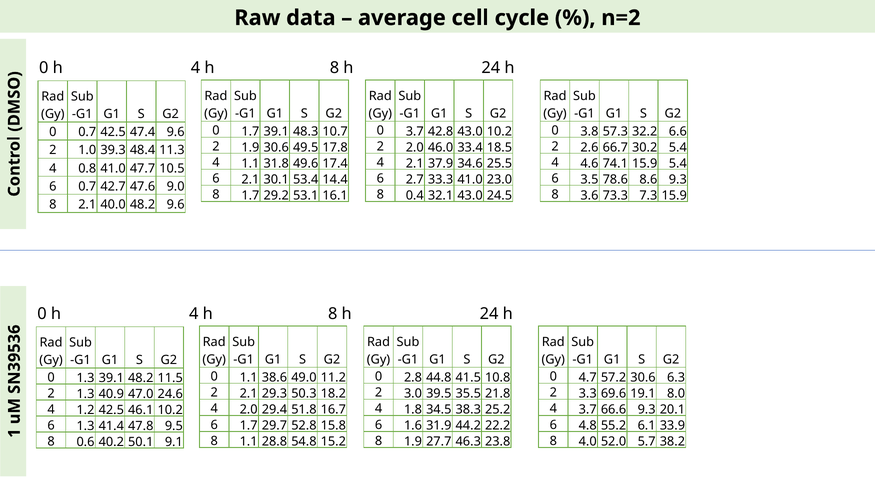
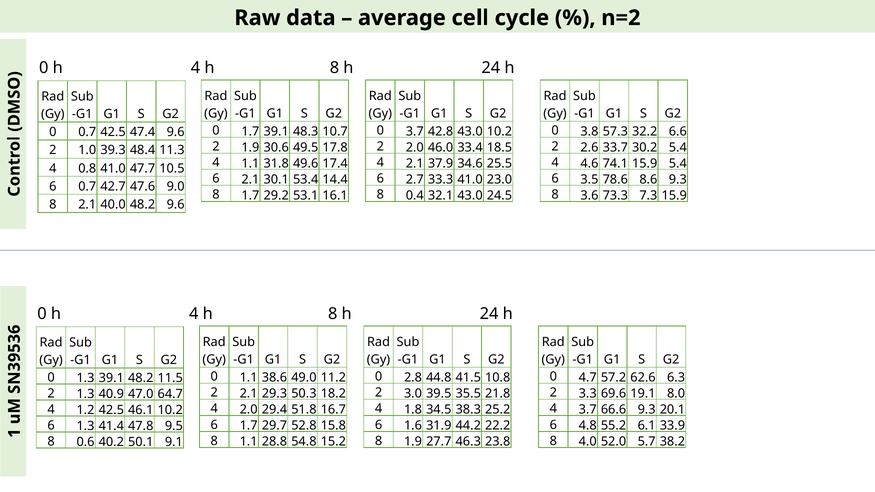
66.7: 66.7 -> 33.7 (615, 147)
57.2 30.6: 30.6 -> 62.6 (643, 378)
24.6: 24.6 -> 64.7 (170, 394)
